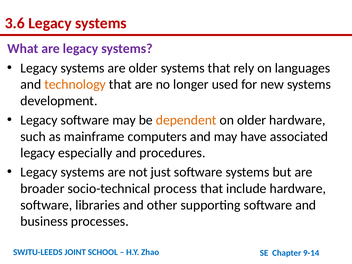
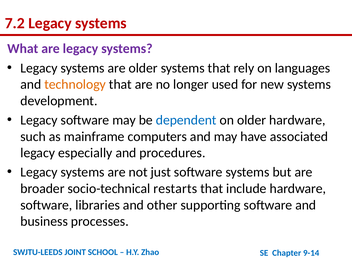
3.6: 3.6 -> 7.2 (15, 23)
dependent colour: orange -> blue (186, 120)
process: process -> restarts (175, 189)
